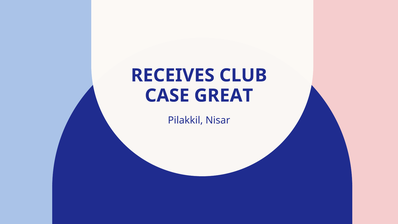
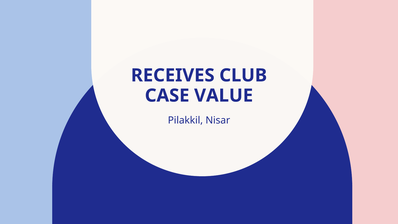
GREAT: GREAT -> VALUE (224, 96)
